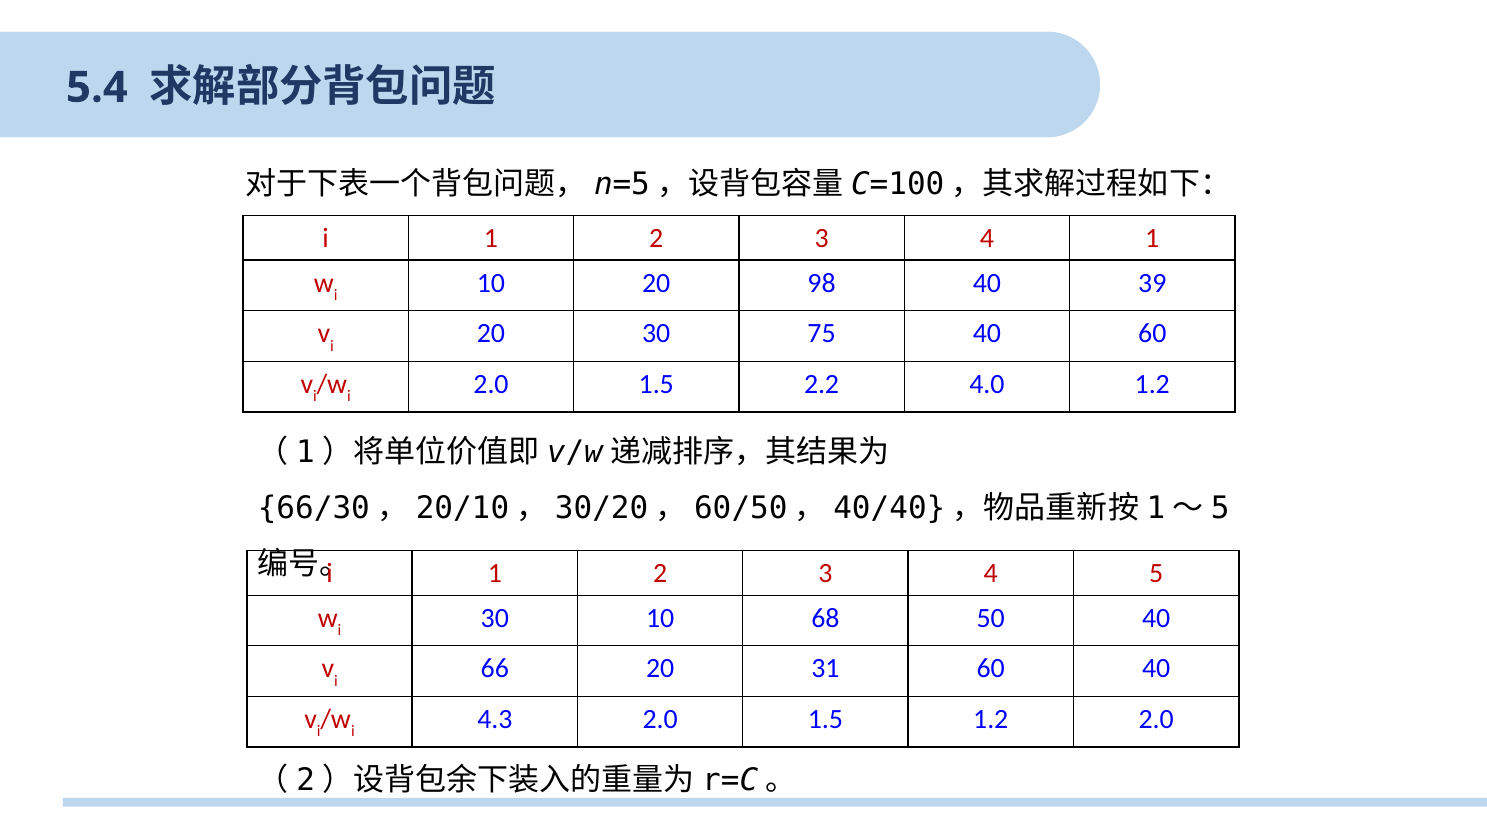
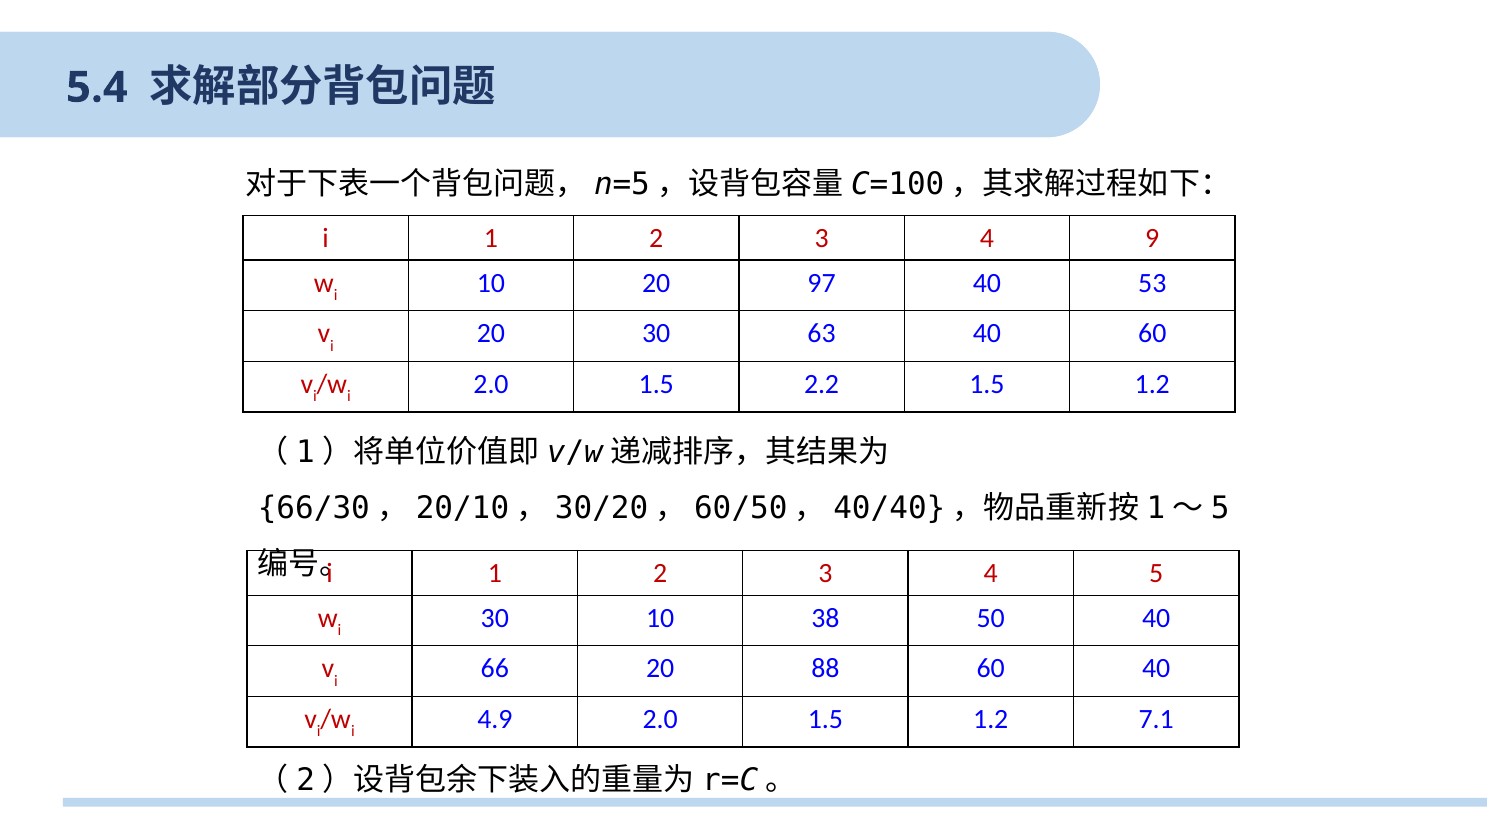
4 1: 1 -> 9 (1152, 239)
98: 98 -> 97 (822, 283)
39: 39 -> 53 (1152, 283)
75: 75 -> 63 (822, 334)
2.2 4.0: 4.0 -> 1.5 (987, 384)
68: 68 -> 38 (825, 618)
31: 31 -> 88 (825, 669)
4.3: 4.3 -> 4.9 (495, 720)
1.2 2.0: 2.0 -> 7.1 (1156, 720)
